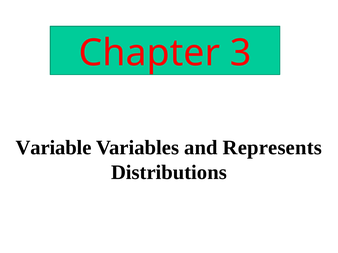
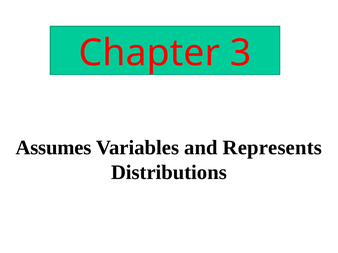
Variable: Variable -> Assumes (53, 148)
